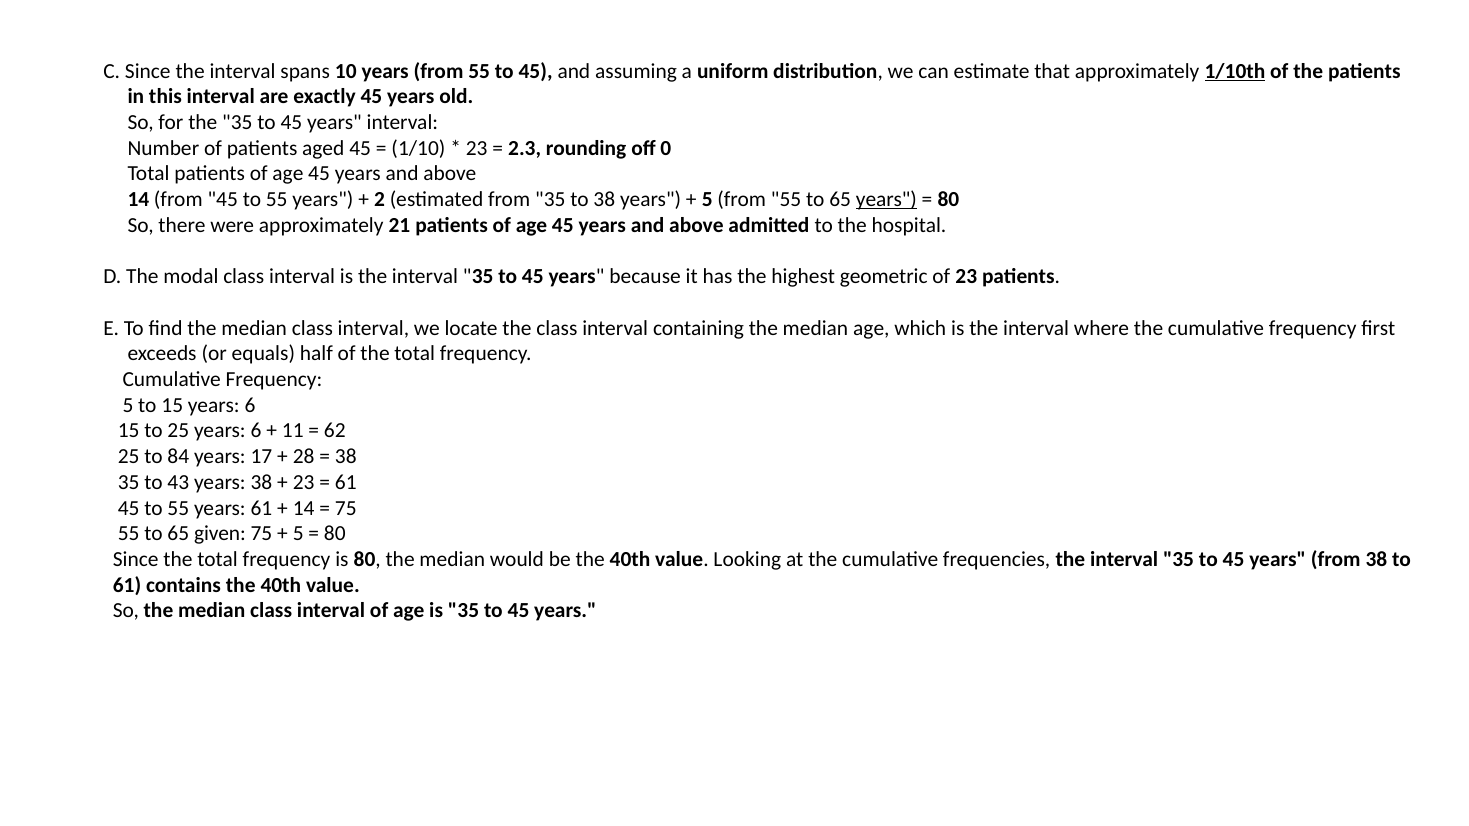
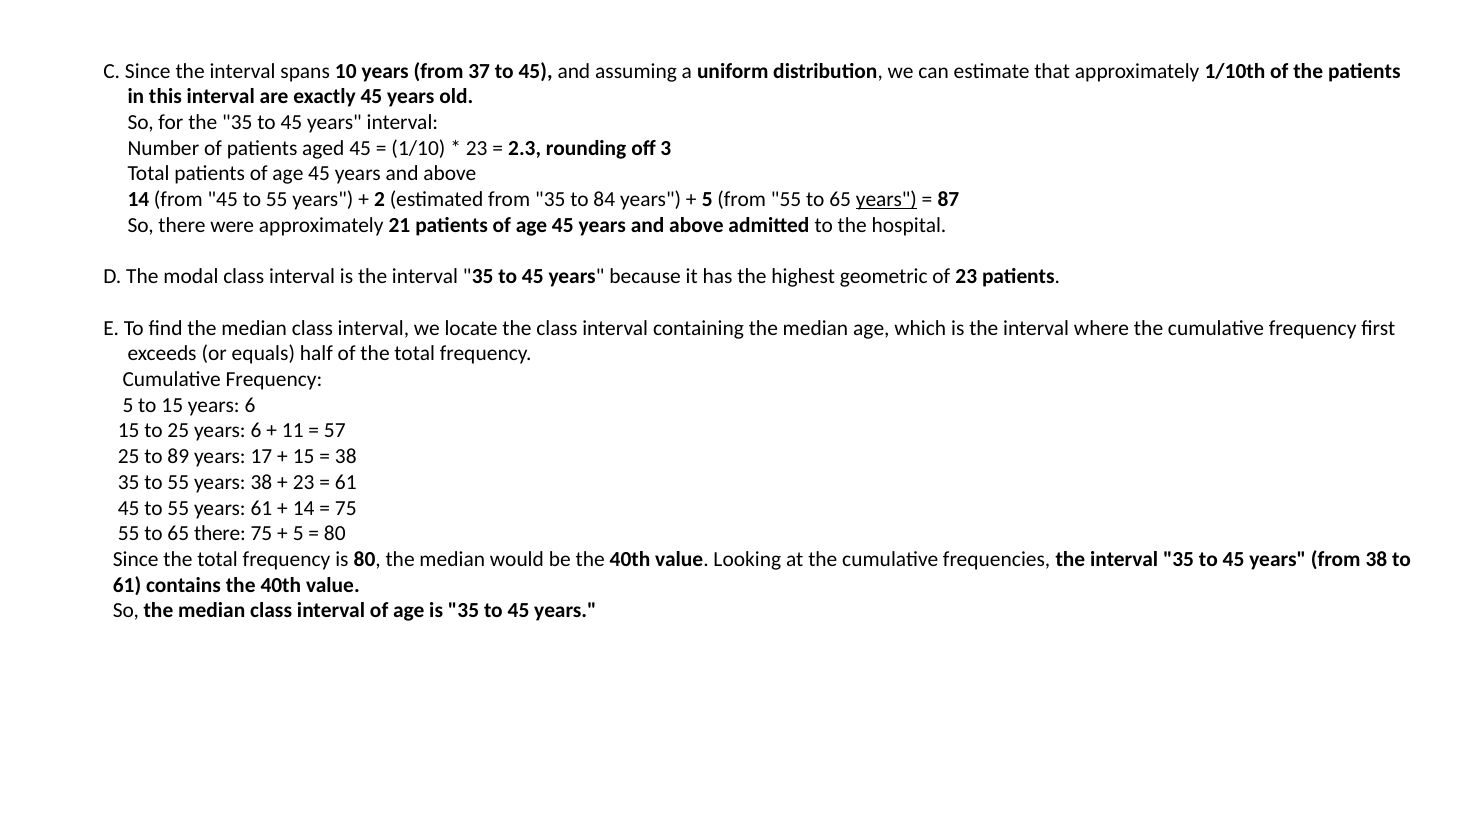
years from 55: 55 -> 37 (479, 71)
1/10th underline: present -> none (1235, 71)
0: 0 -> 3 (666, 148)
to 38: 38 -> 84 (604, 200)
80: 80 -> 87 (948, 200)
62: 62 -> 57 (335, 431)
84: 84 -> 89 (178, 457)
28: 28 -> 15 (304, 457)
35 to 43: 43 -> 55 (178, 483)
65 given: given -> there (220, 534)
